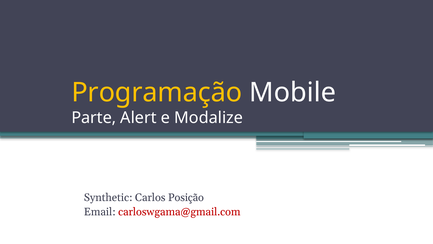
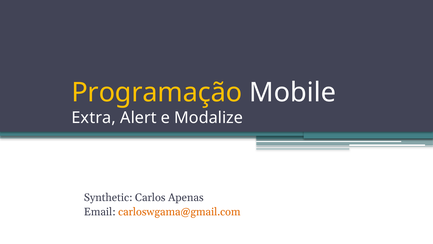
Parte: Parte -> Extra (94, 118)
Posição: Posição -> Apenas (186, 197)
carloswgama@gmail.com colour: red -> orange (179, 211)
